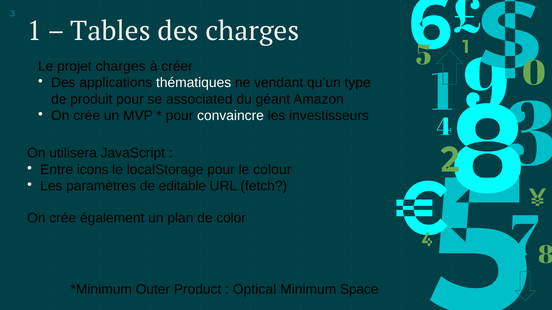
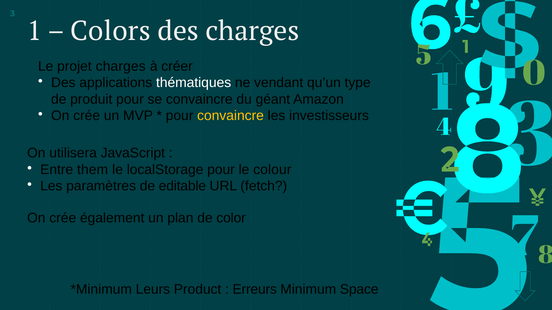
Tables: Tables -> Colors (111, 31)
se associated: associated -> convaincre (199, 99)
convaincre colour: white -> yellow (231, 116)
icons: icons -> them (93, 170)
Outer: Outer -> Leurs (153, 290)
Optical: Optical -> Erreurs (255, 290)
